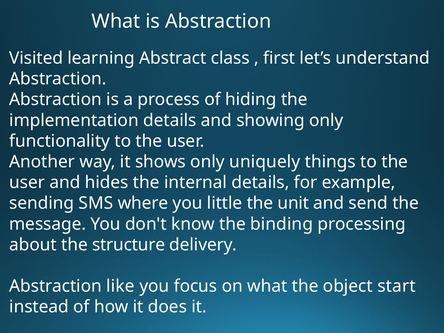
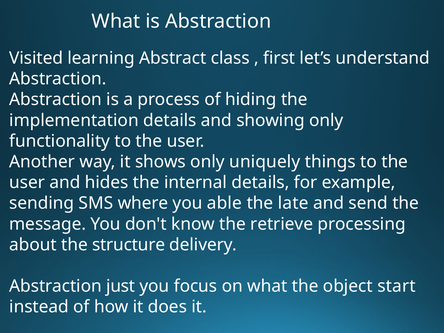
little: little -> able (225, 203)
unit: unit -> late (293, 203)
binding: binding -> retrieve (282, 224)
like: like -> just (121, 286)
